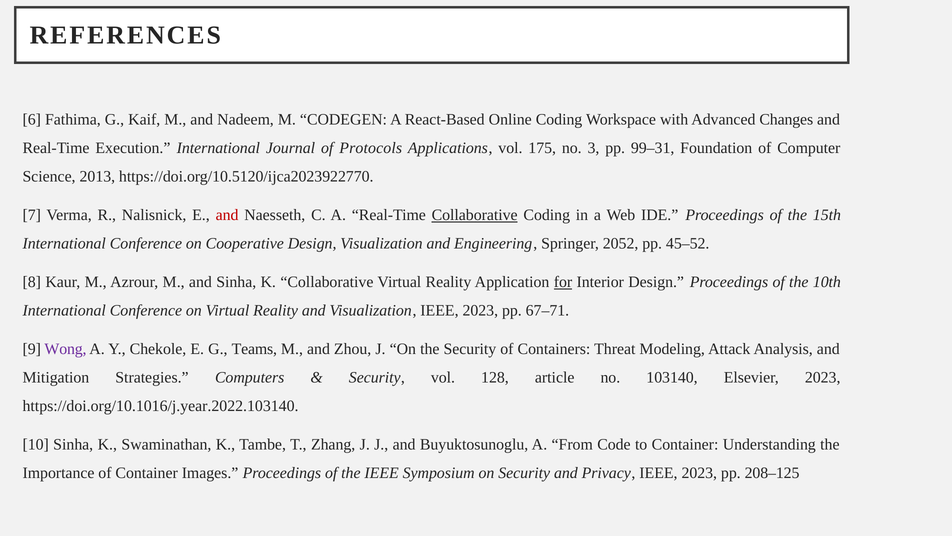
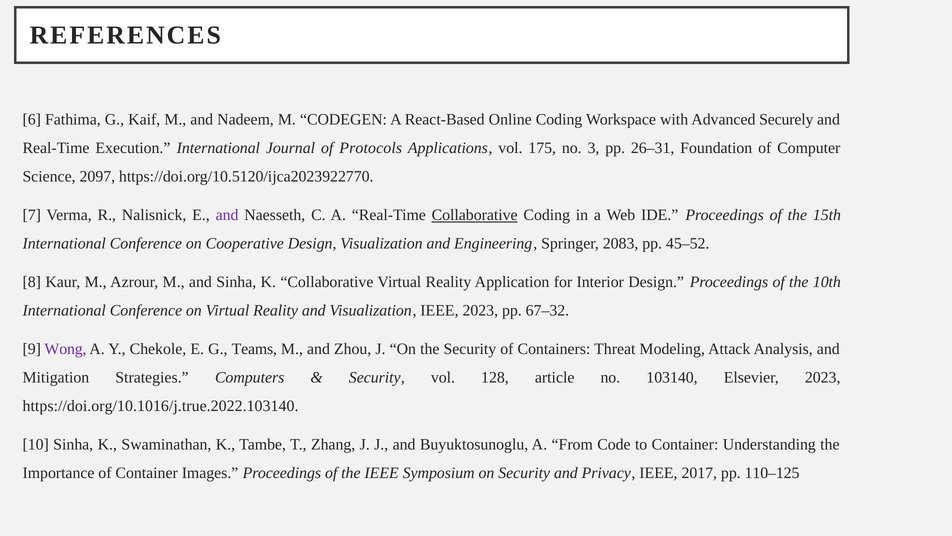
Changes: Changes -> Securely (786, 120)
99–31: 99–31 -> 26–31 (653, 148)
2013: 2013 -> 2097 (97, 177)
and colour: red -> purple (227, 215)
2052: 2052 -> 2083 (621, 243)
for underline: present -> none (563, 282)
67–71: 67–71 -> 67–32 (547, 310)
https://doi.org/10.1016/j.year.2022.103140: https://doi.org/10.1016/j.year.2022.103140 -> https://doi.org/10.1016/j.true.2022.103140 (161, 406)
Privacy IEEE 2023: 2023 -> 2017 (699, 473)
208–125: 208–125 -> 110–125 (772, 473)
